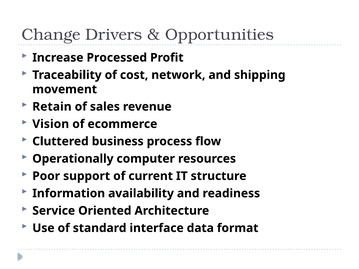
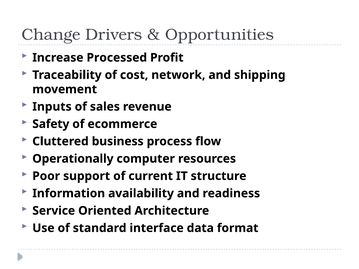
Retain: Retain -> Inputs (52, 107)
Vision: Vision -> Safety (51, 124)
